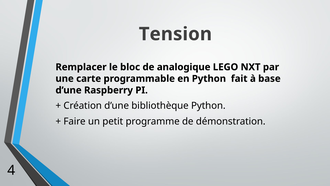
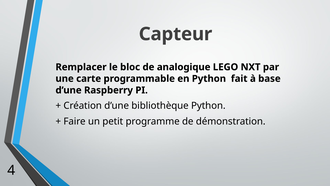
Tension: Tension -> Capteur (176, 34)
